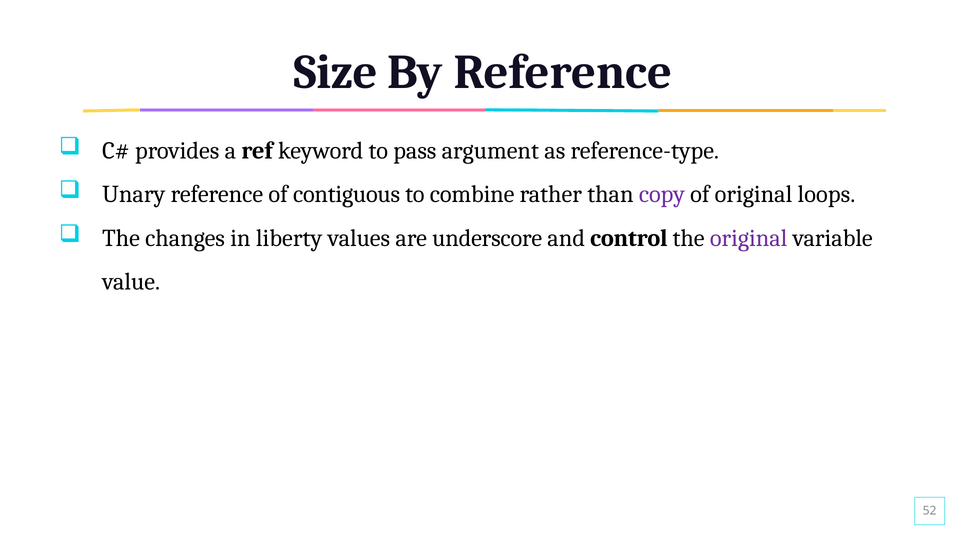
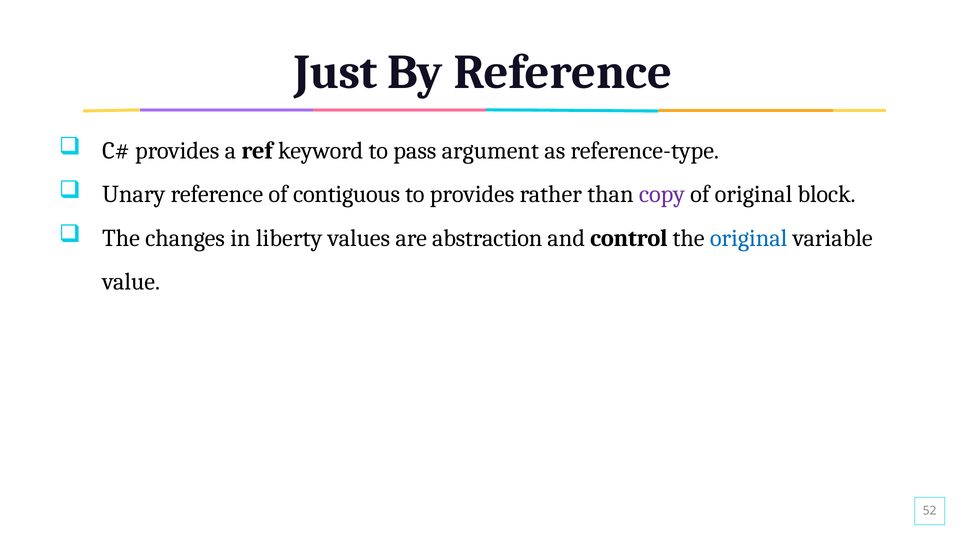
Size: Size -> Just (336, 72)
to combine: combine -> provides (472, 194)
loops: loops -> block (827, 194)
underscore: underscore -> abstraction (487, 238)
original colour: purple -> blue (749, 238)
